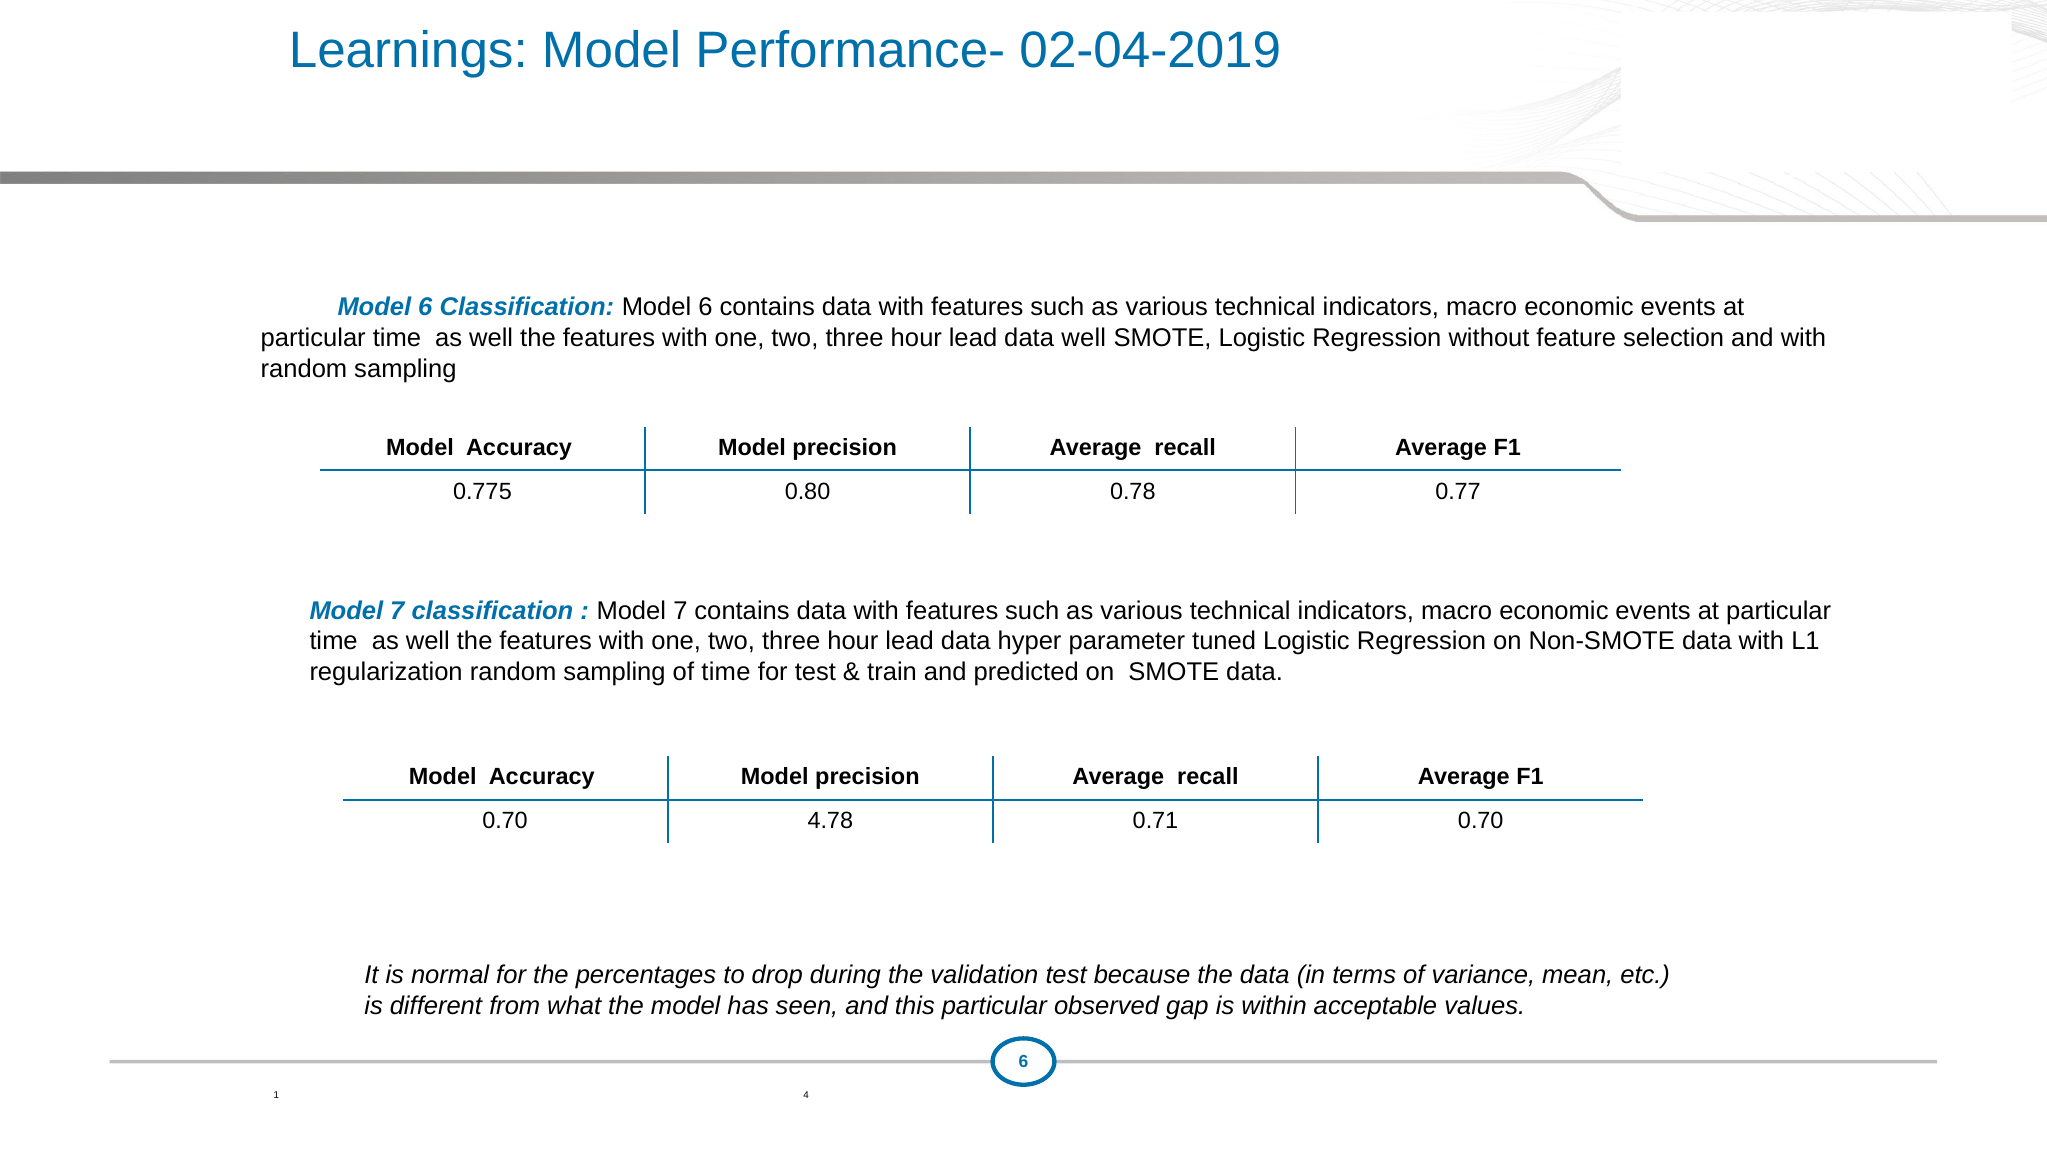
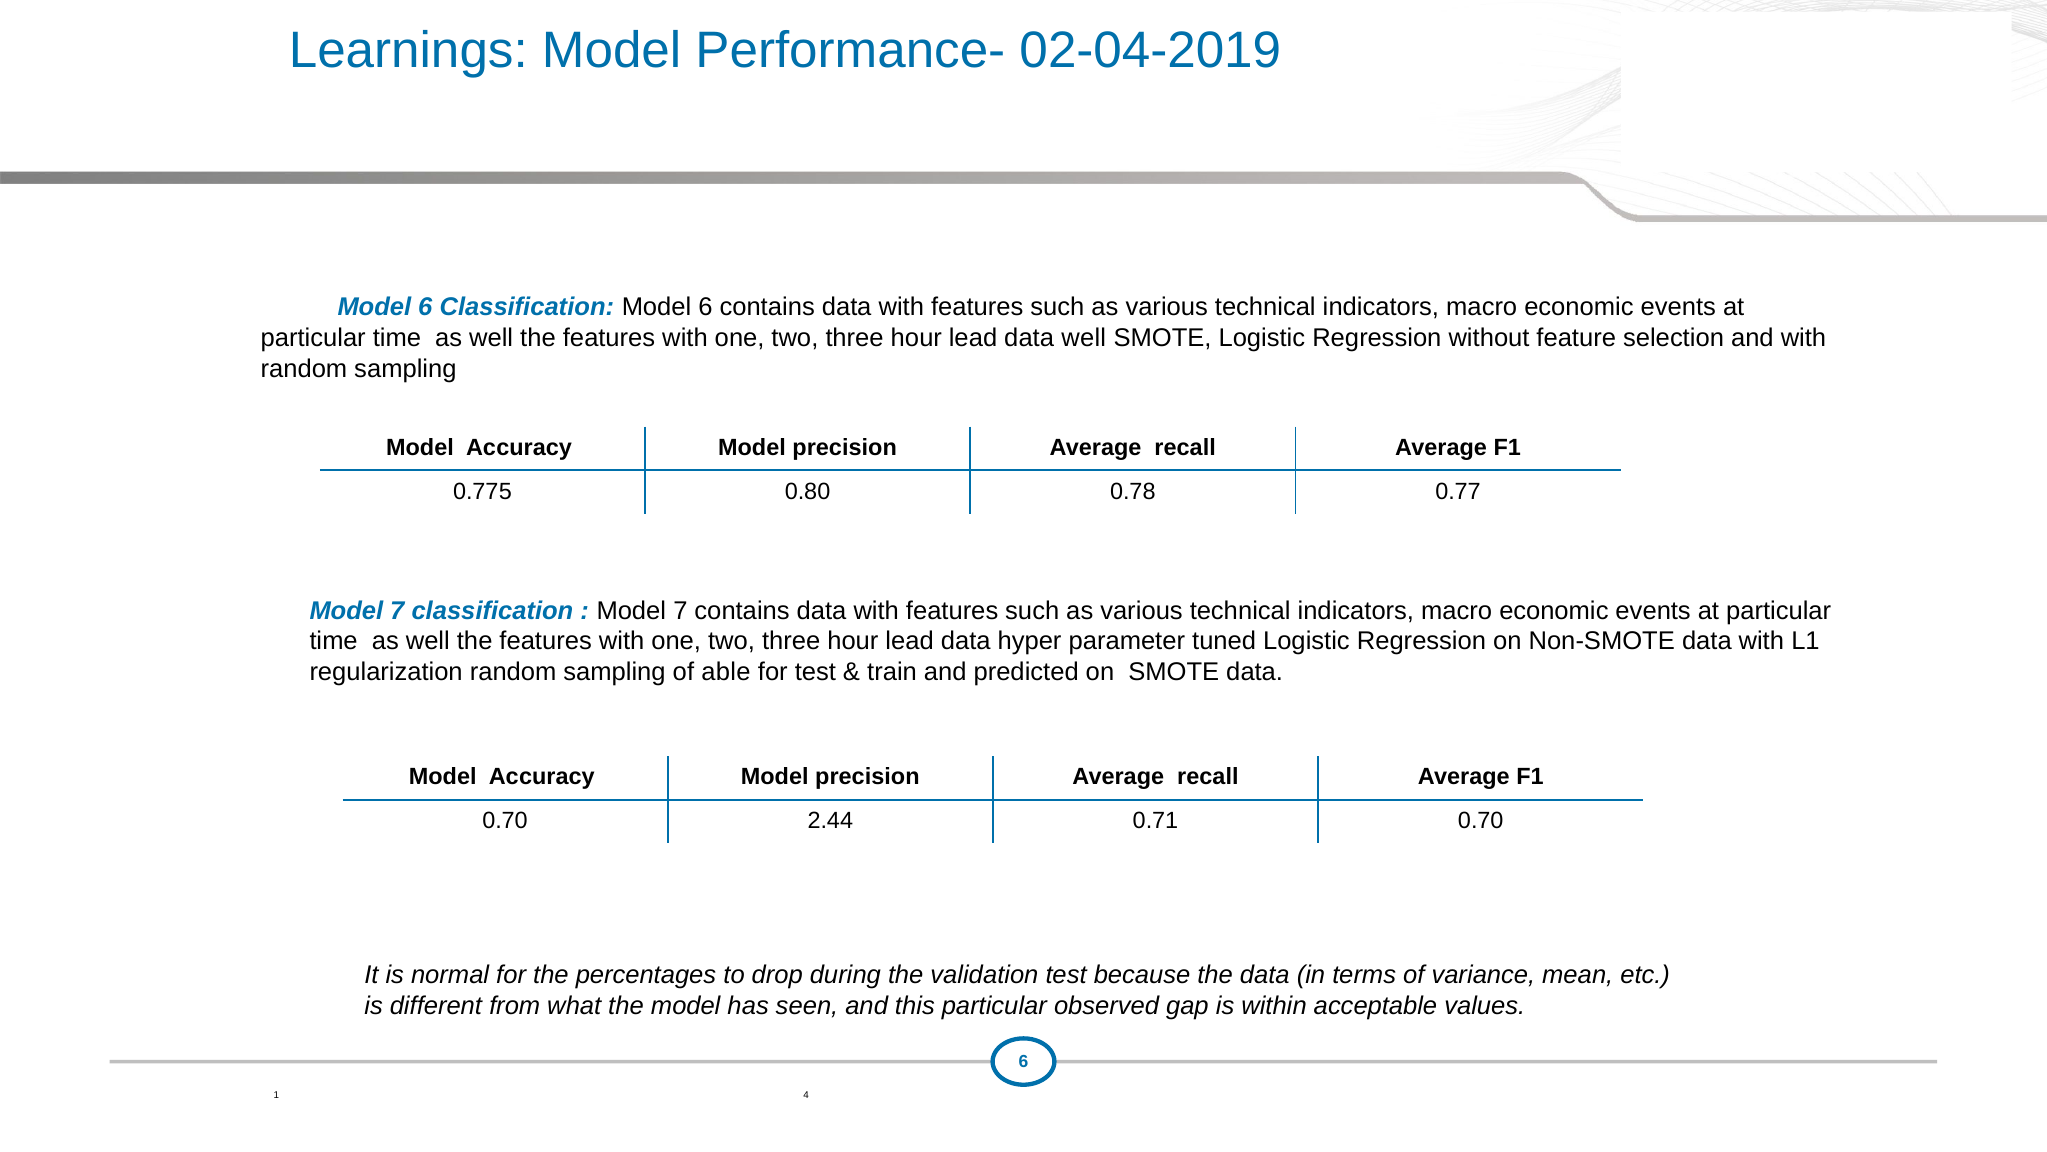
of time: time -> able (726, 672)
4.78: 4.78 -> 2.44 (830, 820)
